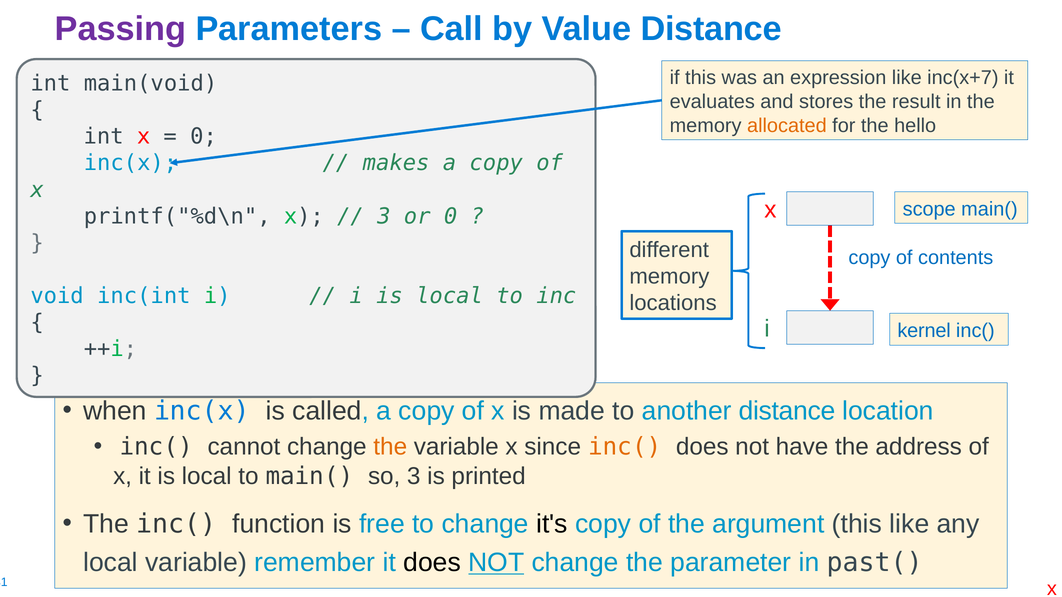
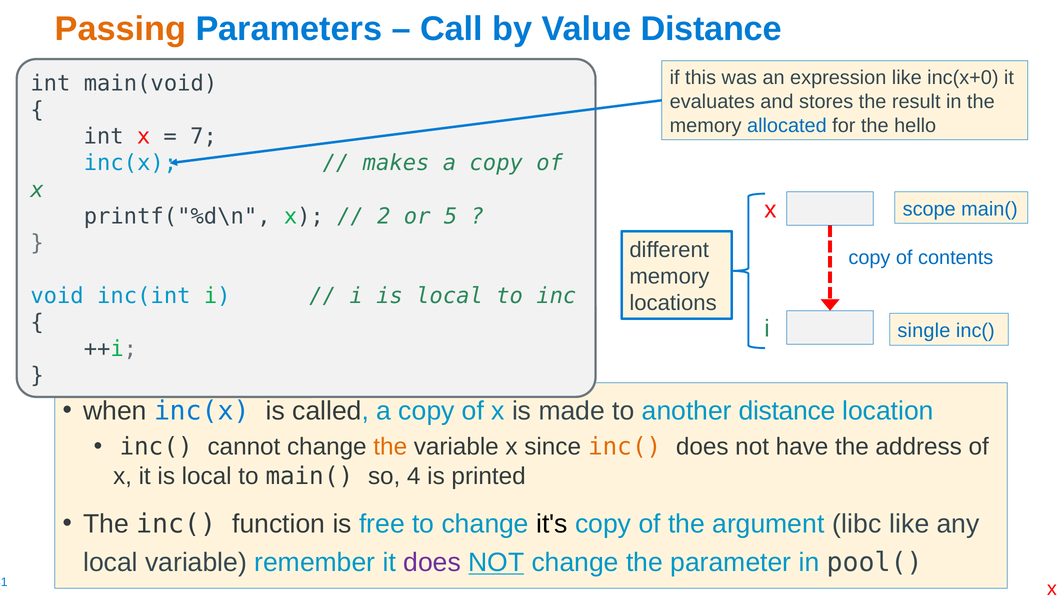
Passing colour: purple -> orange (120, 29)
inc(x+7: inc(x+7 -> inc(x+0 (963, 78)
allocated colour: orange -> blue (787, 126)
0: 0 -> 7 (204, 137)
3: 3 -> 2 (384, 216)
or 0: 0 -> 5 (451, 216)
kernel: kernel -> single (924, 331)
so 3: 3 -> 4 (414, 476)
argument this: this -> libc (857, 524)
does colour: black -> purple (432, 563)
past(: past( -> pool( (875, 563)
